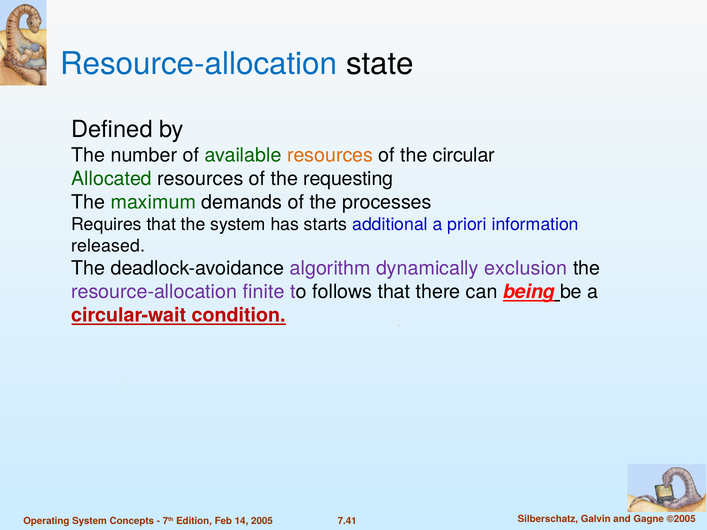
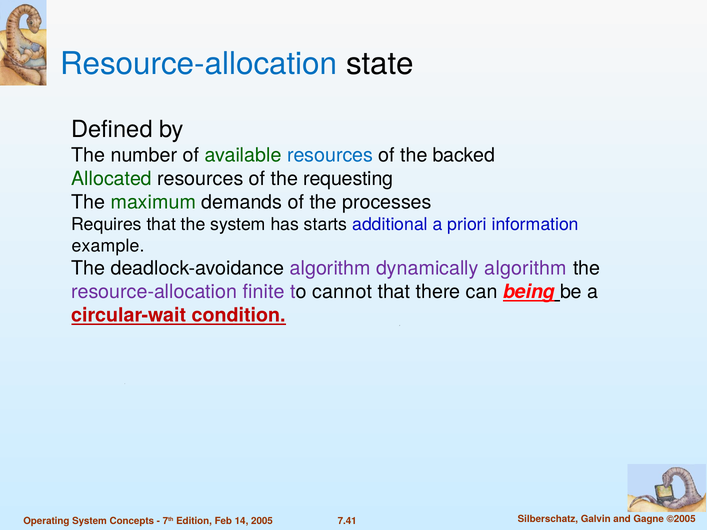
resources colour: orange -> blue (330, 155)
circular: circular -> backed (464, 155)
released: released -> example (108, 246)
dynamically exclusion: exclusion -> algorithm (526, 268)
follows: follows -> cannot (342, 292)
